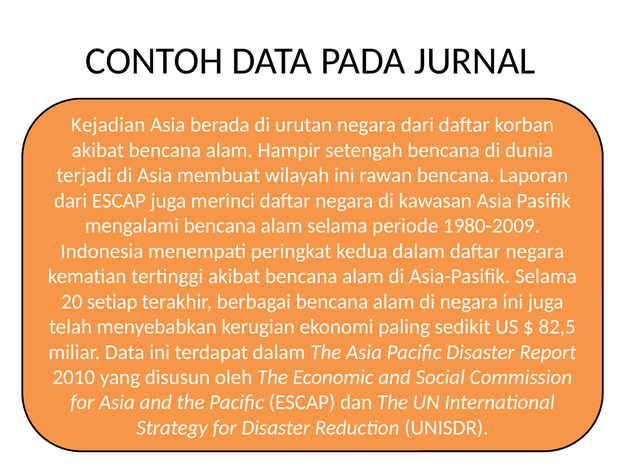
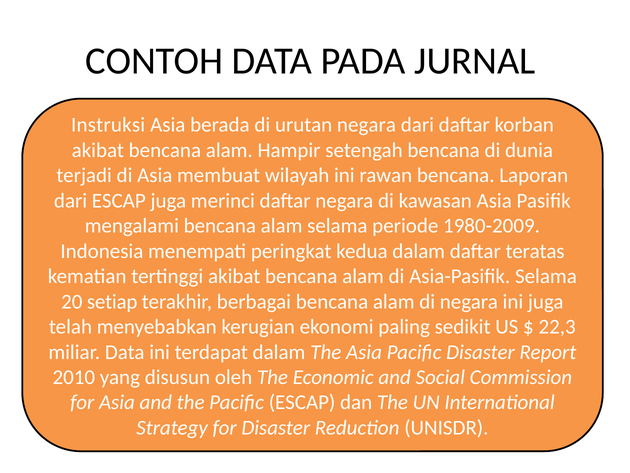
Kejadian: Kejadian -> Instruksi (108, 125)
dalam daftar negara: negara -> teratas (535, 251)
82,5: 82,5 -> 22,3 (557, 327)
